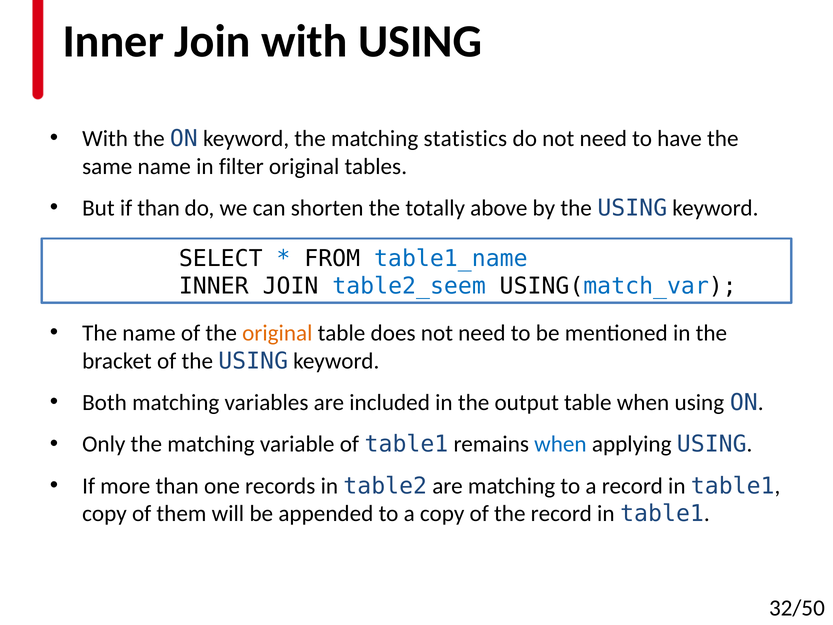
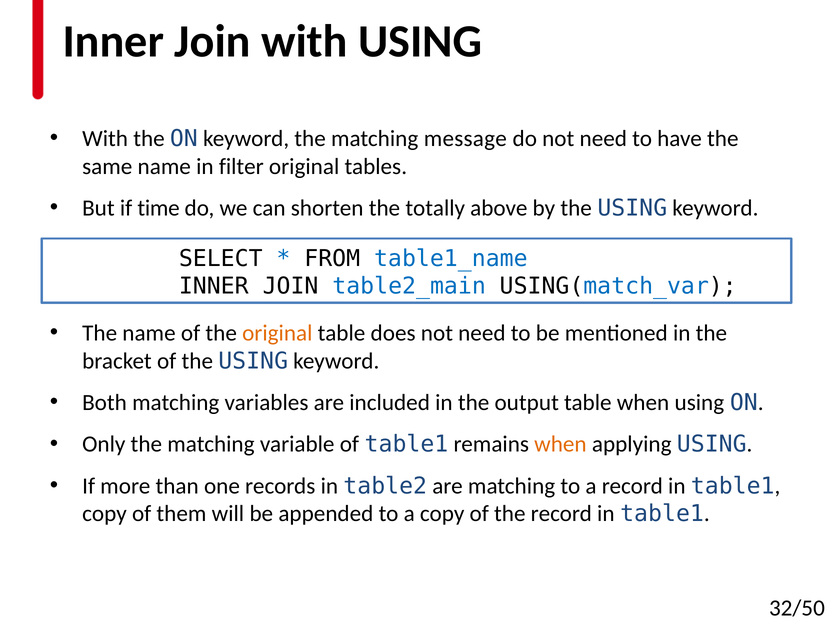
statistics: statistics -> message (465, 139)
if than: than -> time (159, 208)
table2_seem: table2_seem -> table2_main (409, 286)
when colour: blue -> orange (560, 444)
